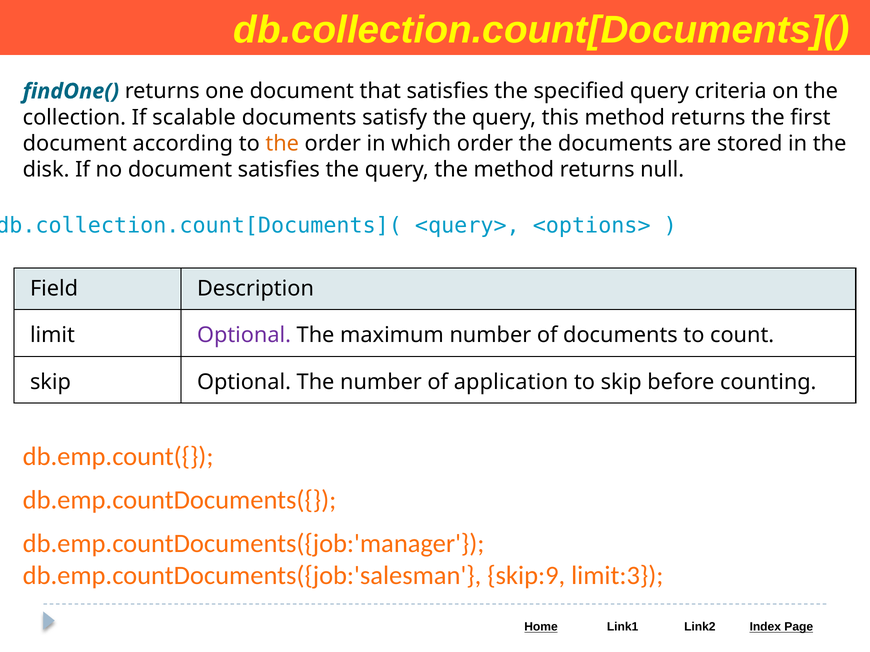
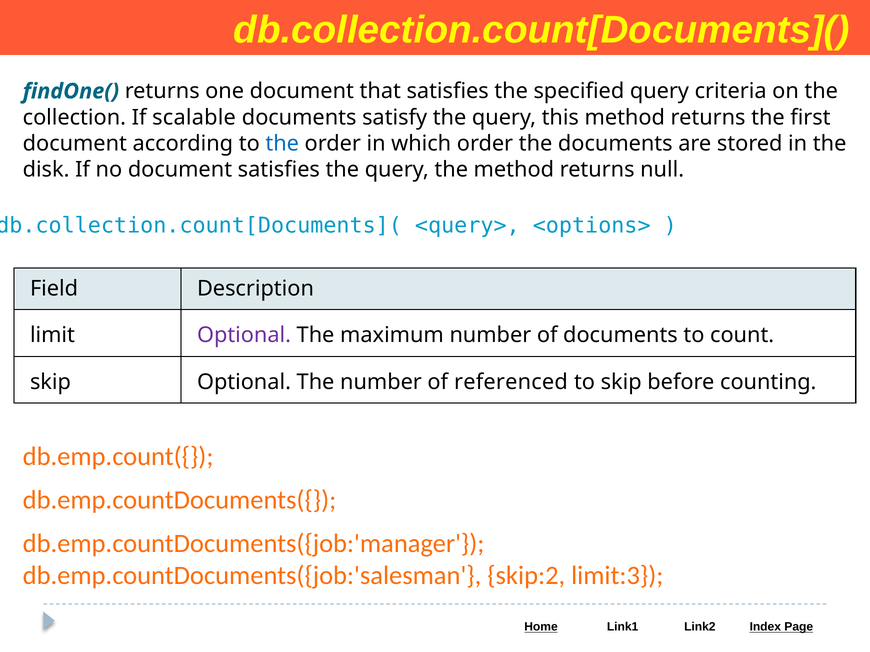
the colour: orange -> blue (282, 144)
application: application -> referenced (511, 383)
skip:9: skip:9 -> skip:2 (526, 576)
